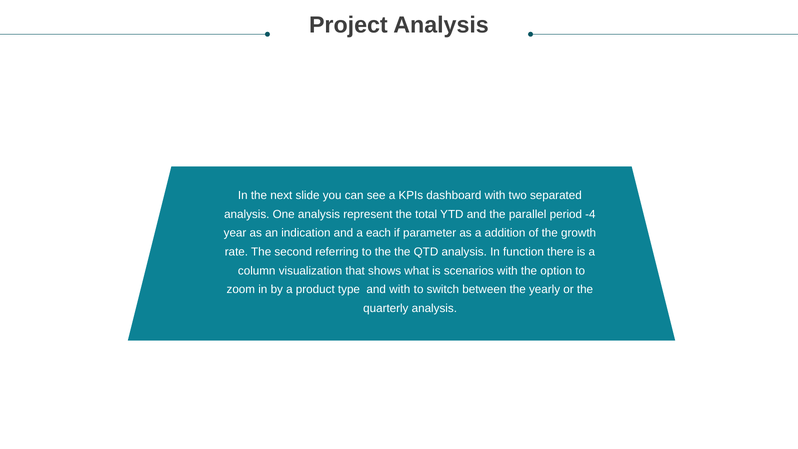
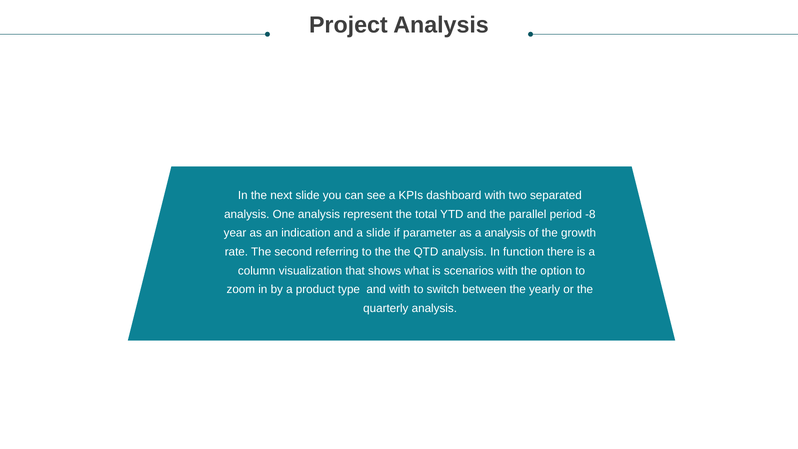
-4: -4 -> -8 (590, 214)
a each: each -> slide (378, 233)
a addition: addition -> analysis (505, 233)
